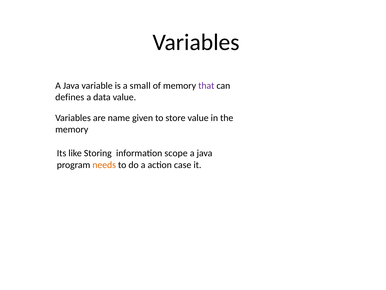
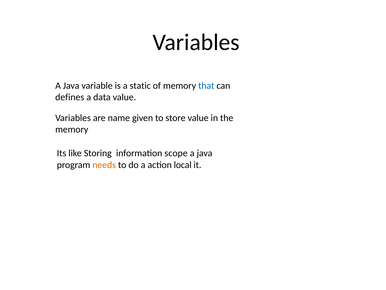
small: small -> static (140, 86)
that colour: purple -> blue (206, 86)
case: case -> local (183, 165)
